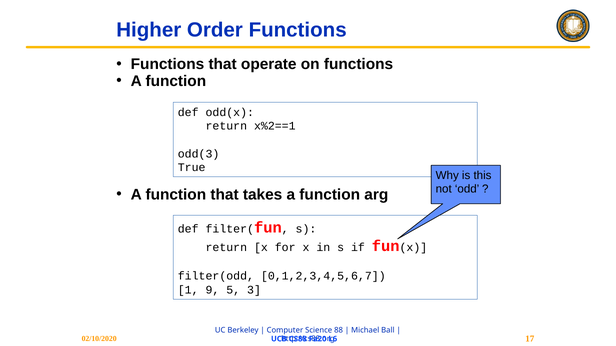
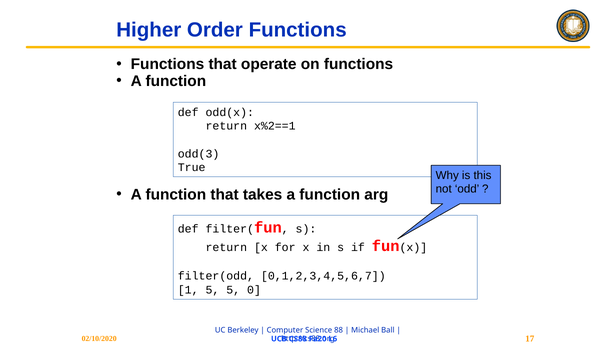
1 9: 9 -> 5 (212, 290)
3: 3 -> 0 (254, 290)
